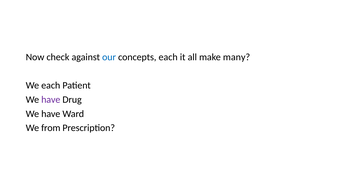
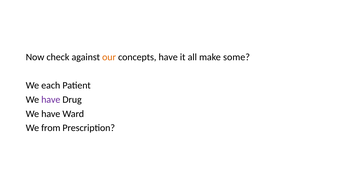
our colour: blue -> orange (109, 57)
concepts each: each -> have (168, 57)
many: many -> some (237, 57)
